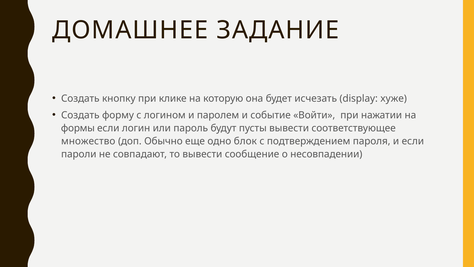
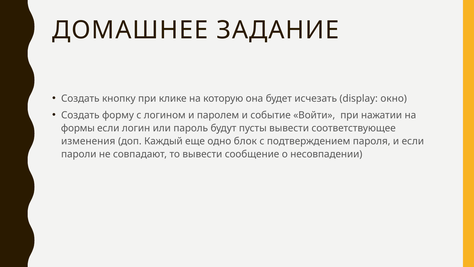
хуже: хуже -> окно (394, 98)
множество: множество -> изменения (88, 141)
Обычно: Обычно -> Каждый (163, 141)
